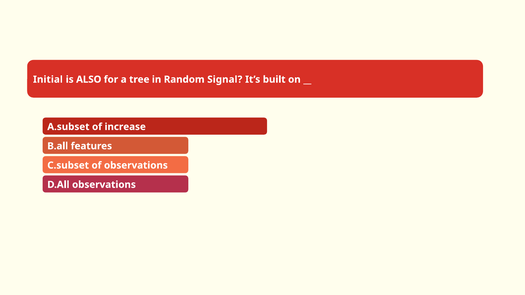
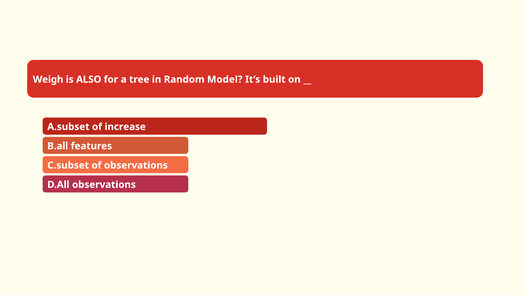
Initial: Initial -> Weigh (48, 80)
Signal: Signal -> Model (225, 80)
